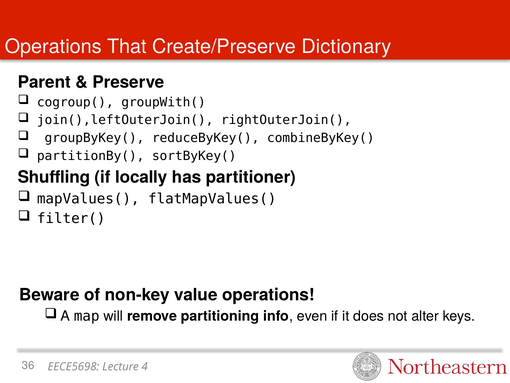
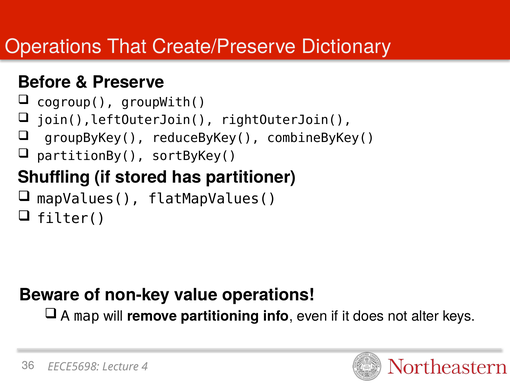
Parent: Parent -> Before (44, 82)
locally: locally -> stored (141, 177)
